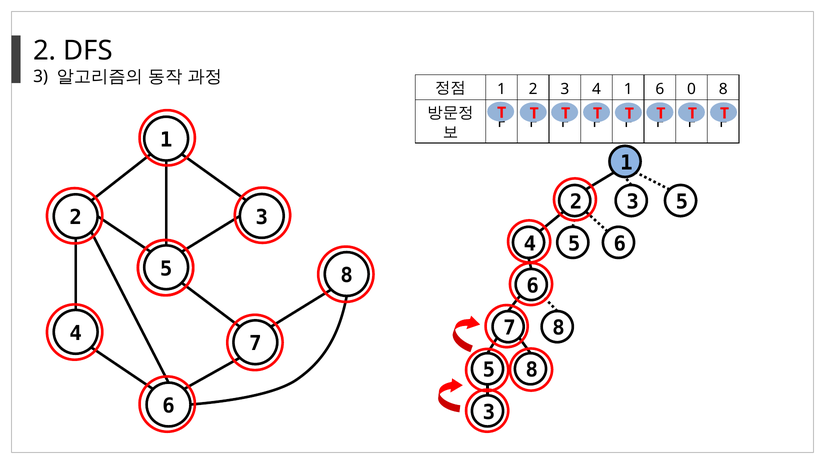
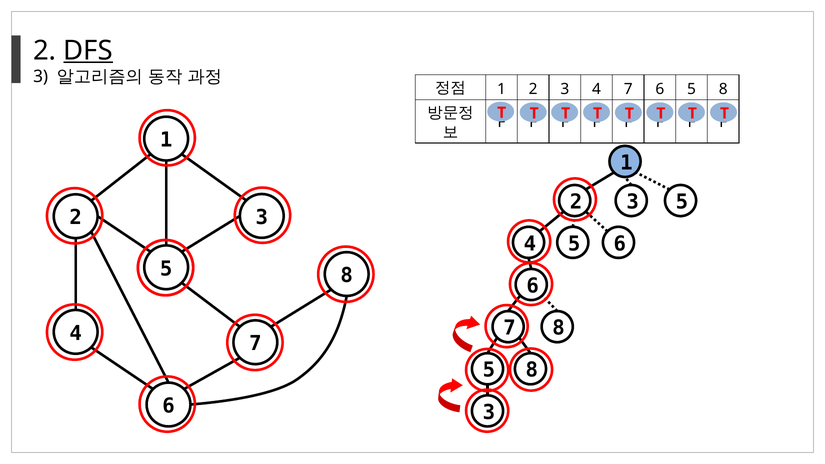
DFS underline: none -> present (88, 51)
4 1: 1 -> 7 (628, 89)
0: 0 -> 5 (692, 89)
